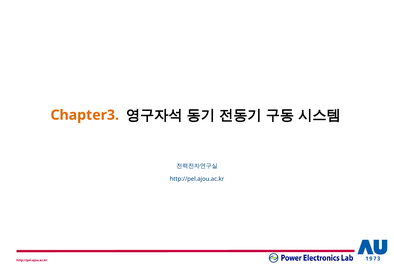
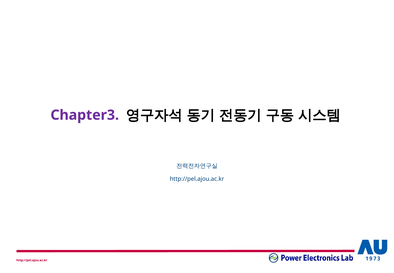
Chapter3 colour: orange -> purple (85, 115)
